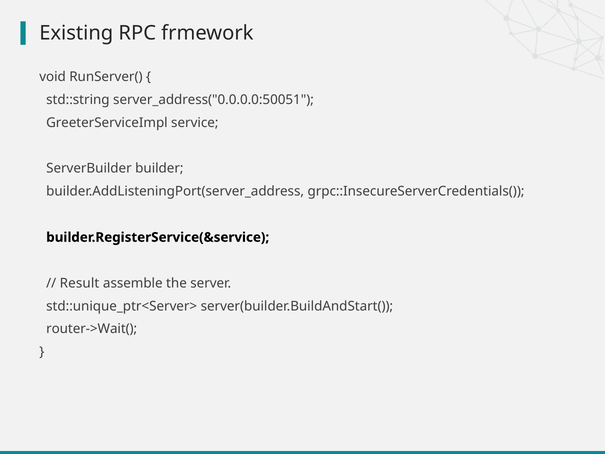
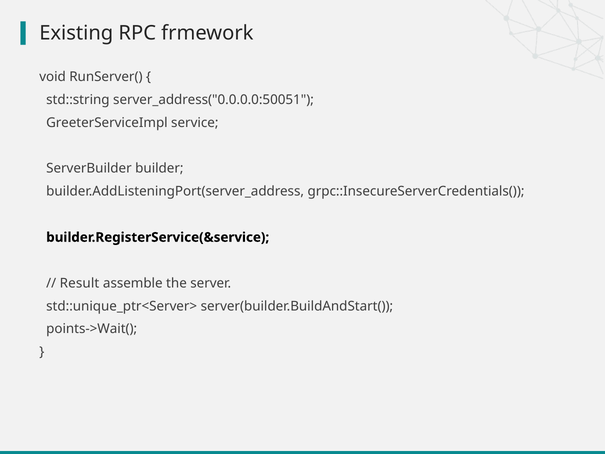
router->Wait(: router->Wait( -> points->Wait( (92, 329)
